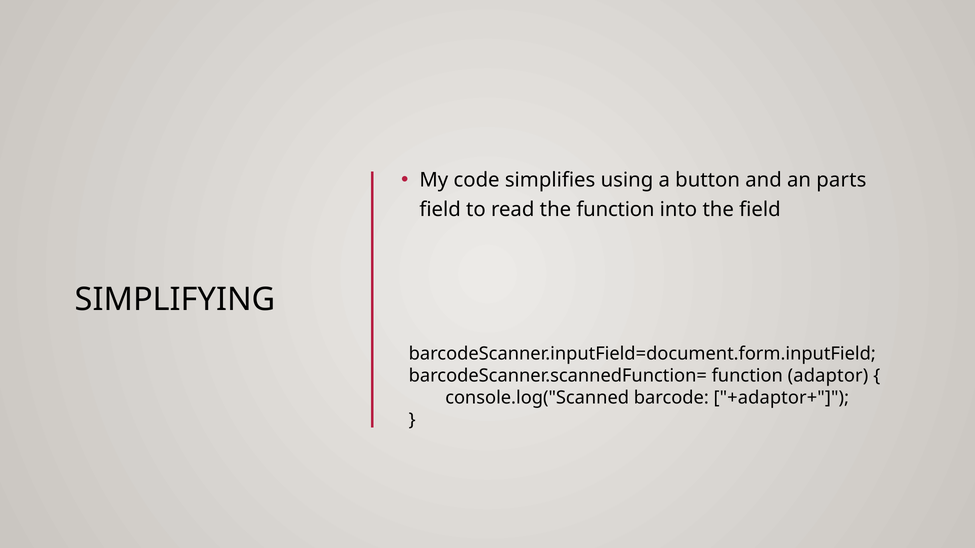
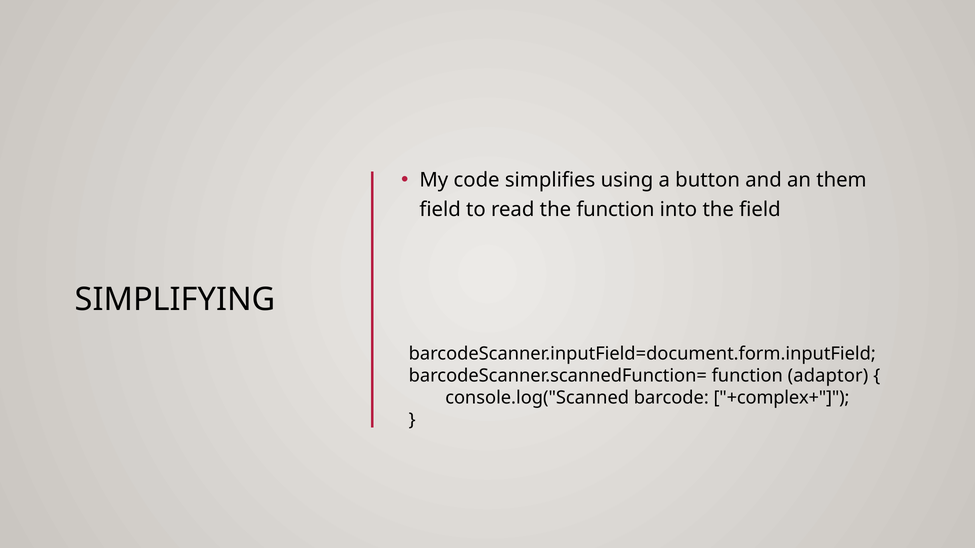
parts: parts -> them (841, 180)
+adaptor+: +adaptor+ -> +complex+ (781, 398)
